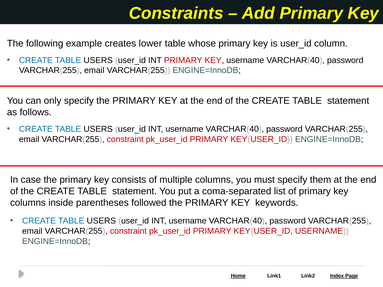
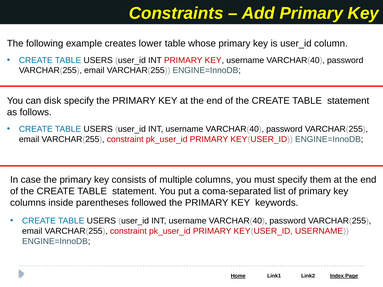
only: only -> disk (53, 101)
